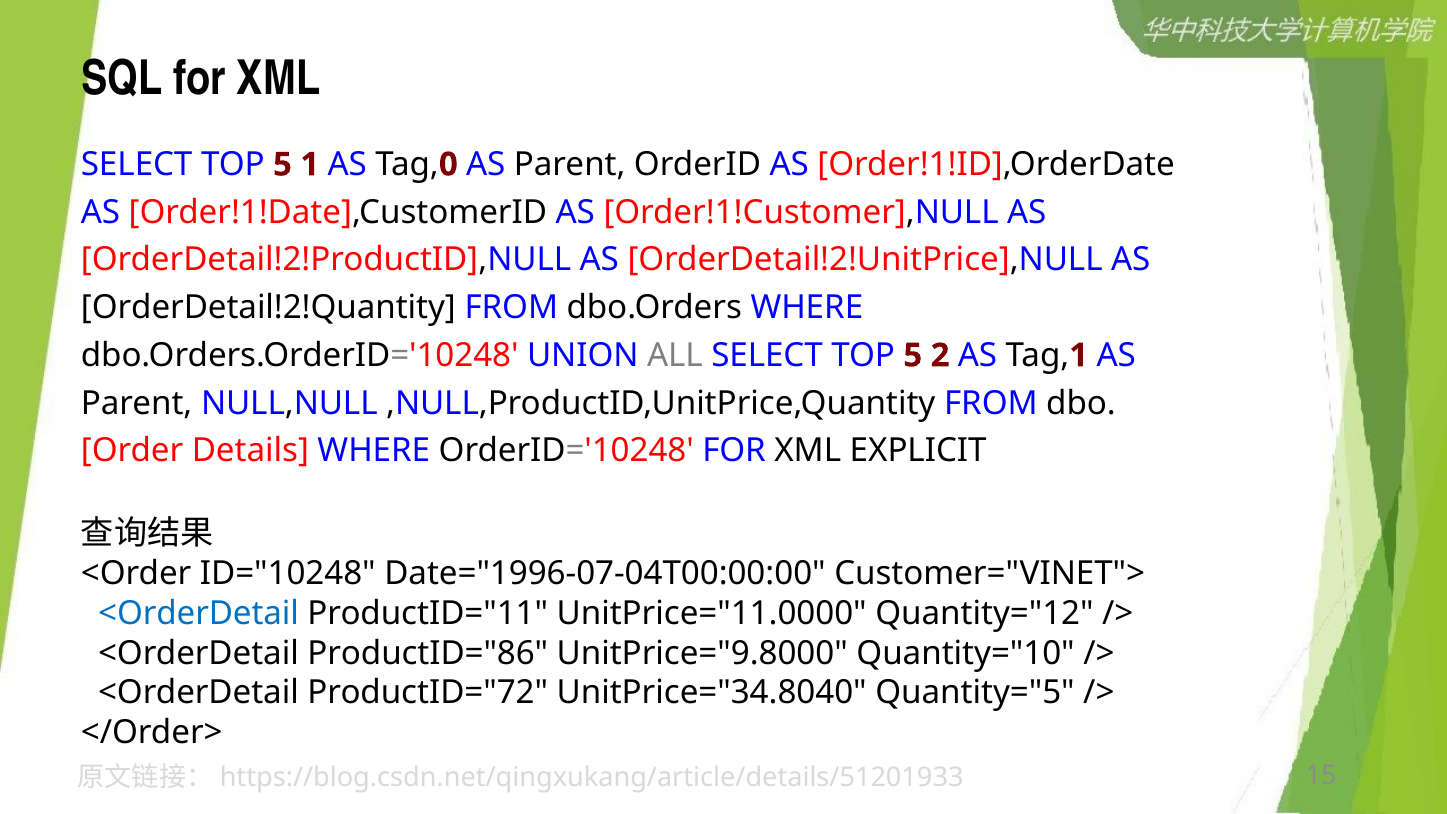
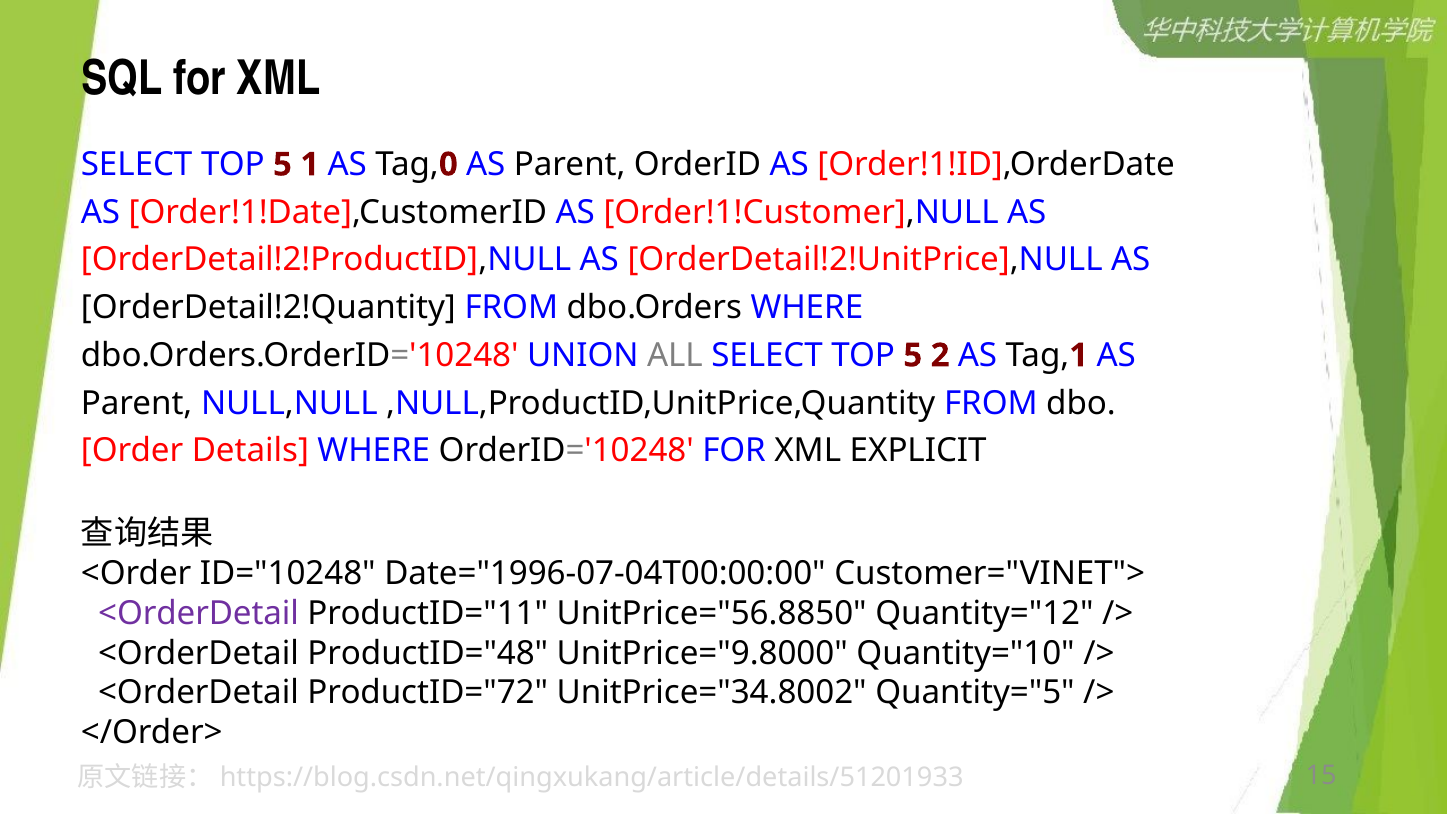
<OrderDetail colour: blue -> purple (199, 613)
UnitPrice="11.0000: UnitPrice="11.0000 -> UnitPrice="56.8850 (712, 613)
ProductID="86: ProductID="86 -> ProductID="48 (428, 653)
UnitPrice="34.8040: UnitPrice="34.8040 -> UnitPrice="34.8002 (712, 693)
